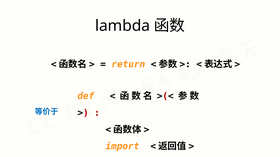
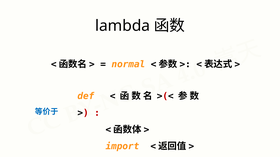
return: return -> normal (128, 65)
